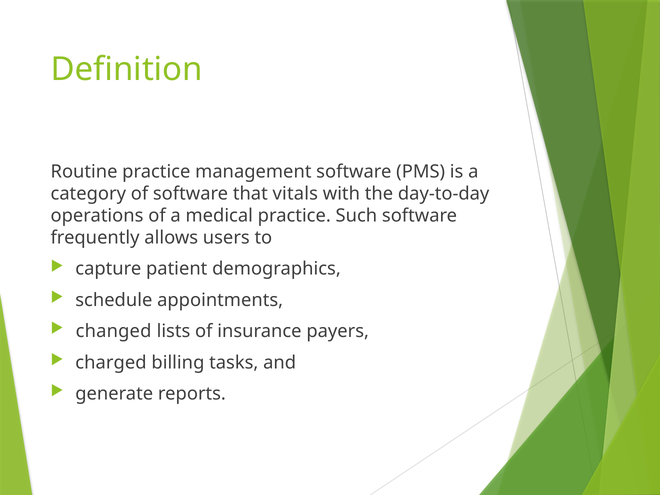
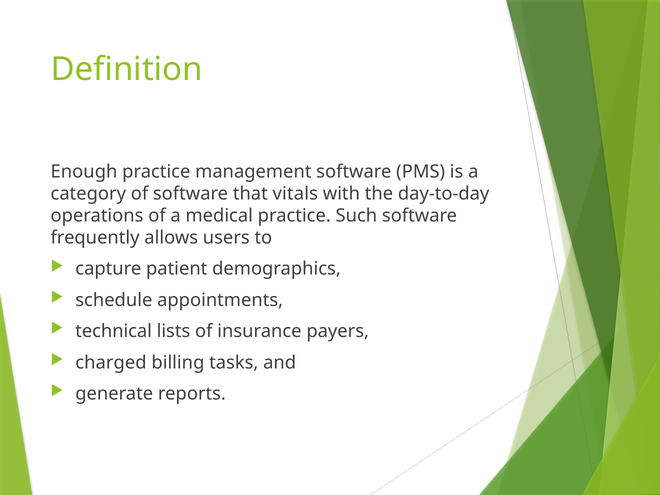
Routine: Routine -> Enough (84, 172)
changed: changed -> technical (114, 331)
